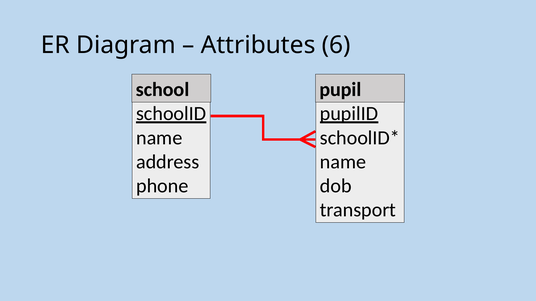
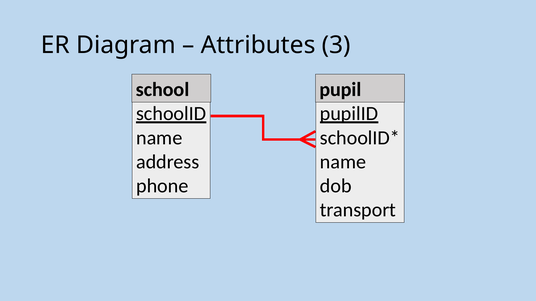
6: 6 -> 3 (336, 45)
